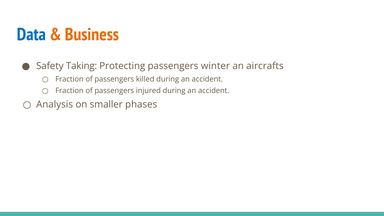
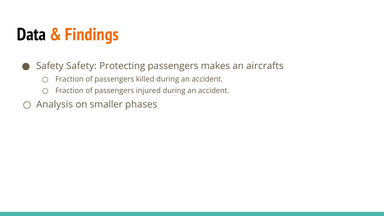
Data colour: blue -> black (31, 35)
Business: Business -> Findings (92, 35)
Safety Taking: Taking -> Safety (81, 66)
winter: winter -> makes (215, 66)
